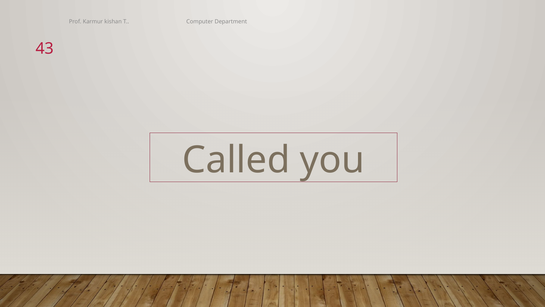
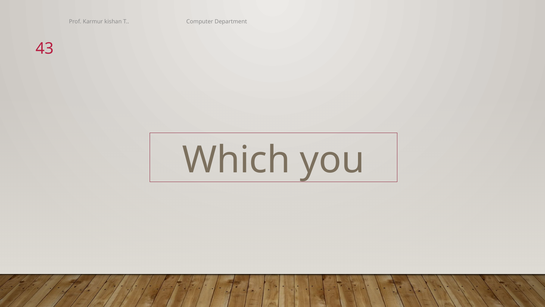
Called: Called -> Which (236, 160)
